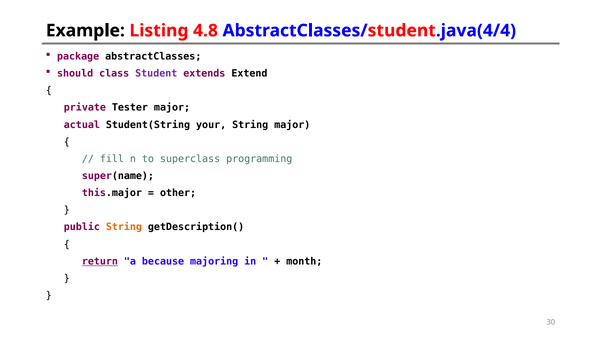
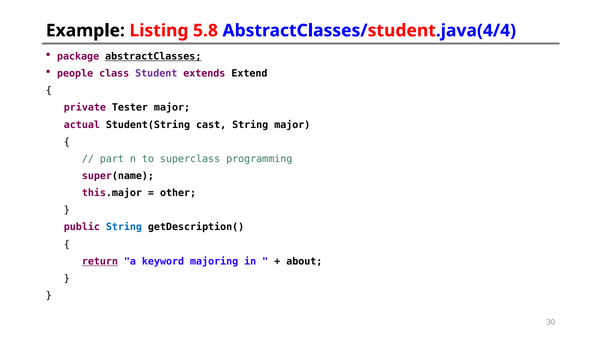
4.8: 4.8 -> 5.8 (205, 31)
abstractClasses underline: none -> present (153, 57)
should: should -> people (75, 74)
your: your -> cast (211, 125)
fill: fill -> part (112, 159)
String colour: orange -> blue (124, 227)
because: because -> keyword (163, 261)
month: month -> about (304, 261)
